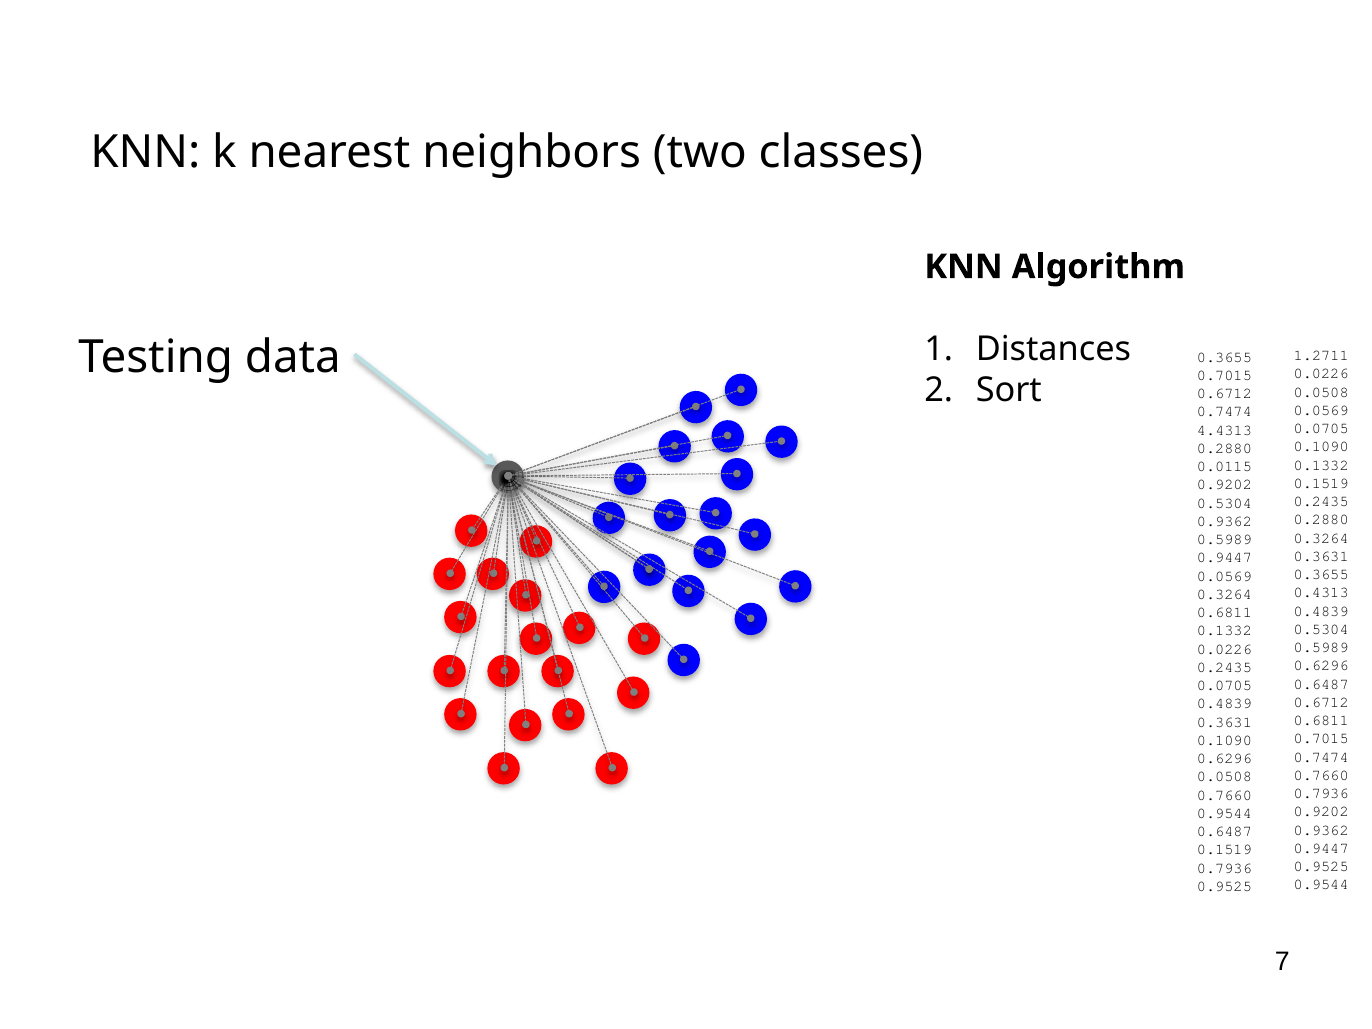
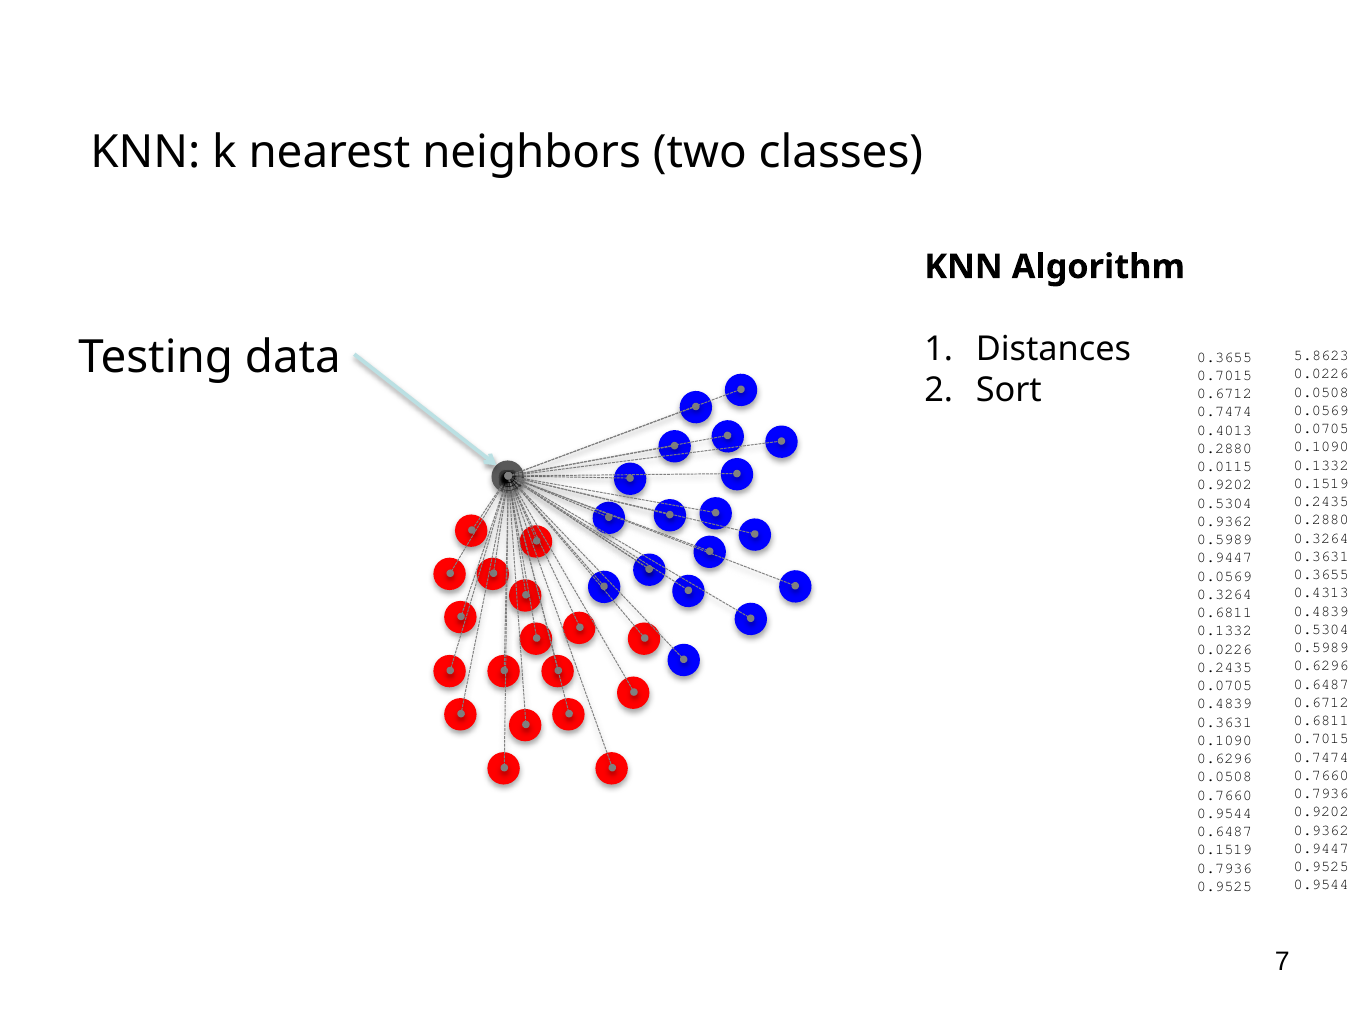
1.2711: 1.2711 -> 5.8623 (1321, 355)
4.4313: 4.4313 -> 0.4013 (1224, 430)
